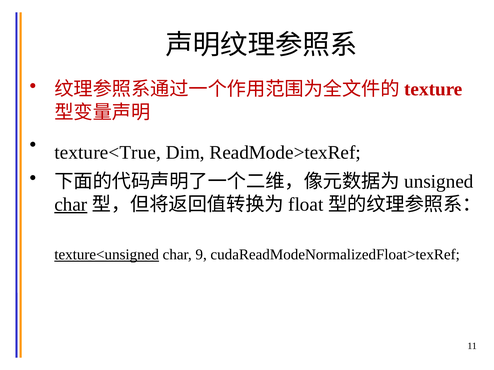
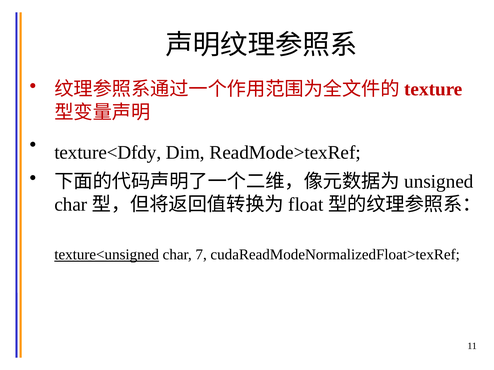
texture<True: texture<True -> texture<Dfdy (108, 153)
char underline: present -> none (71, 205)
9: 9 -> 7 (201, 255)
